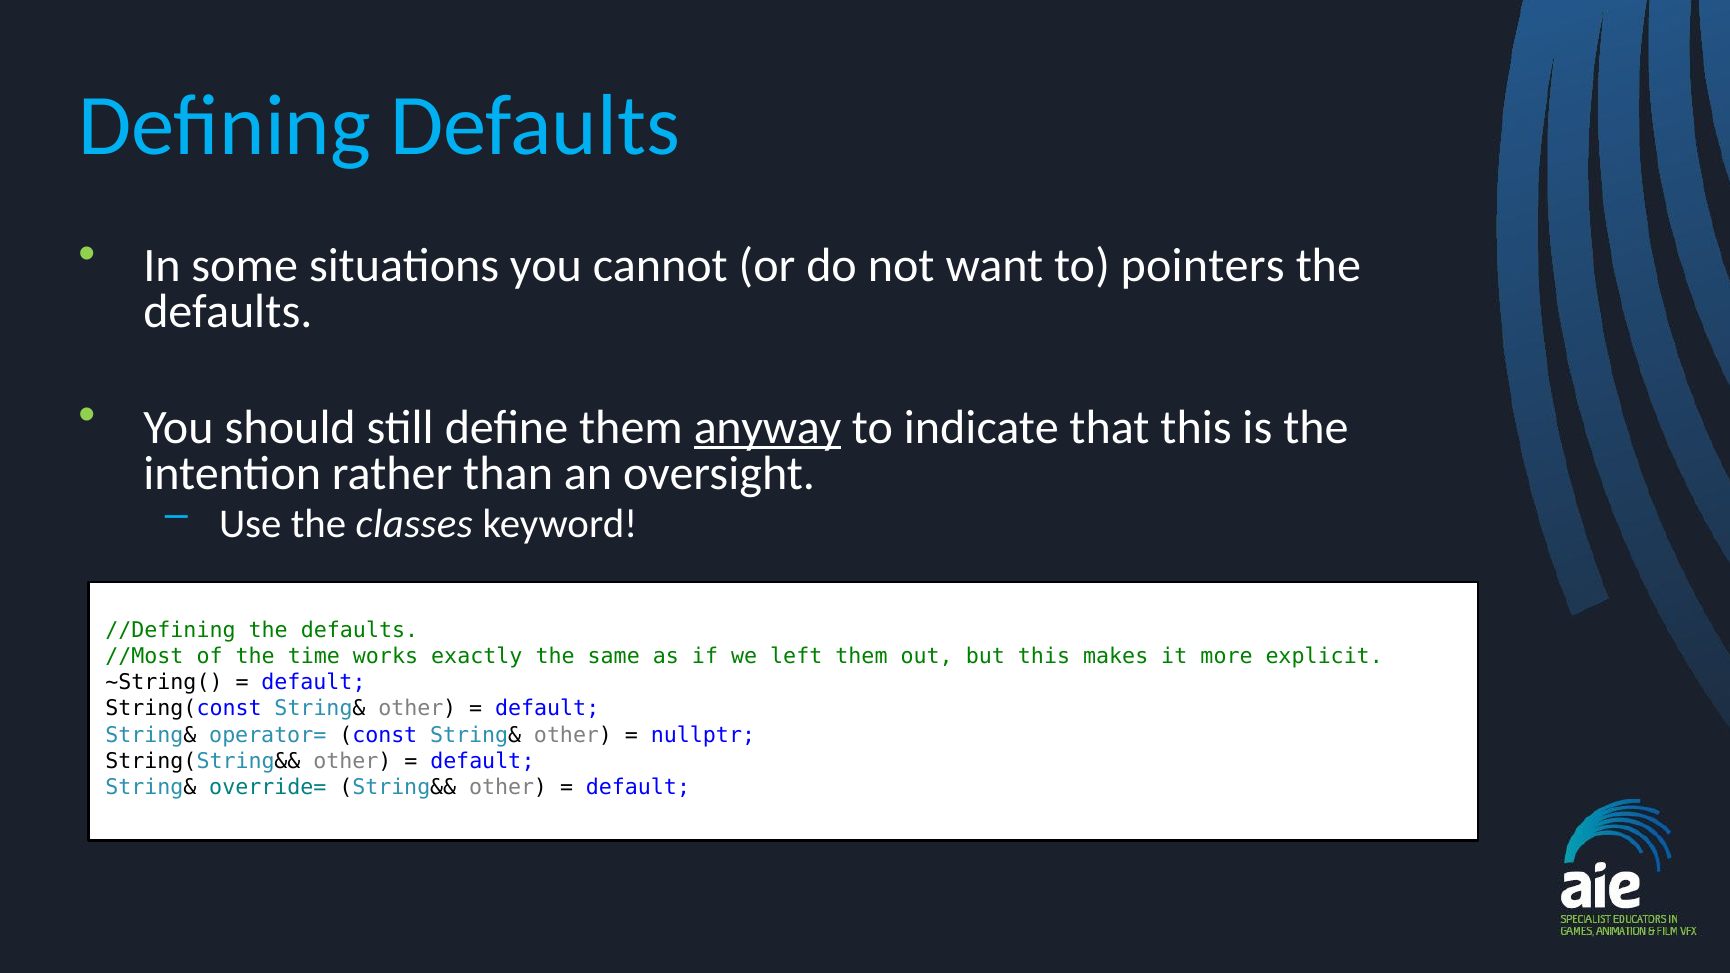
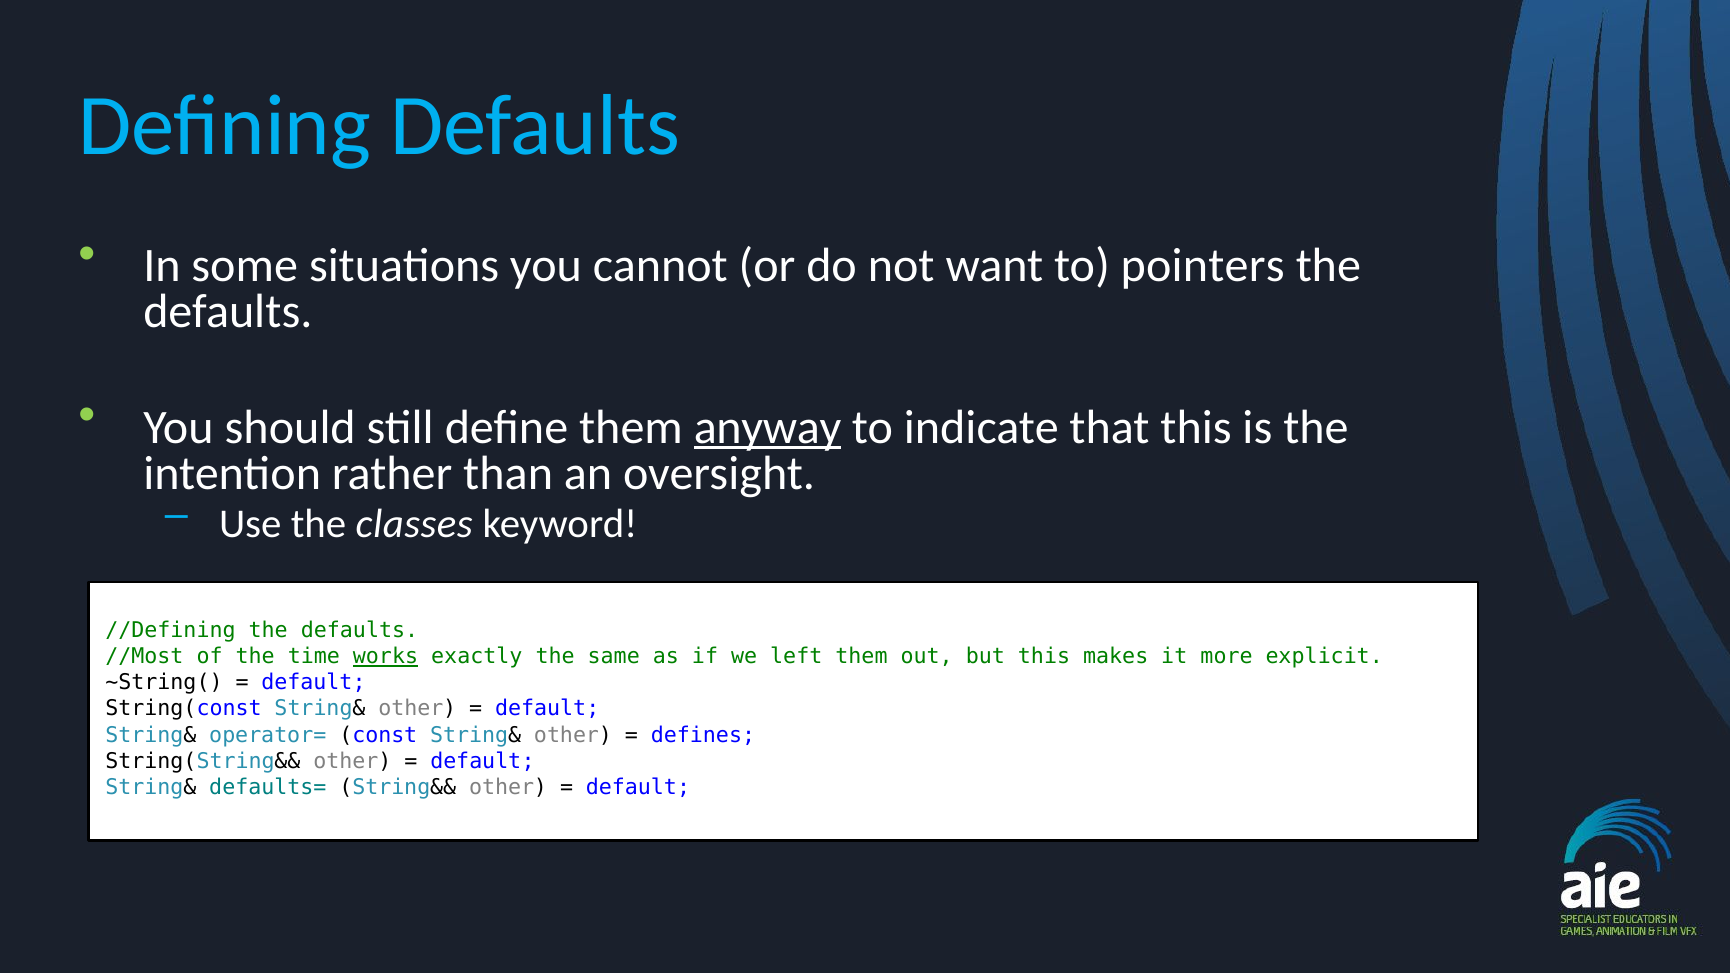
works underline: none -> present (386, 657)
nullptr: nullptr -> defines (703, 735)
override=: override= -> defaults= (268, 787)
